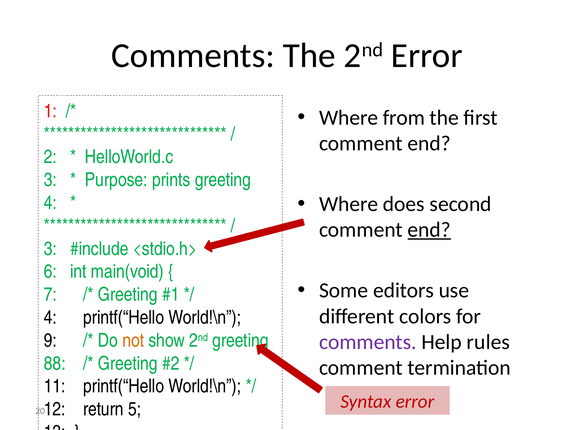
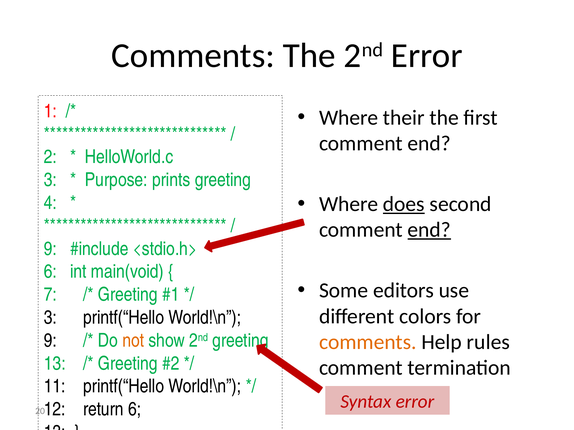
from: from -> their (404, 118)
does underline: none -> present (404, 204)
3: 3 -> 9 (50, 249)
4: 4 -> 3 (50, 318)
comments colour: purple -> orange (368, 342)
88: 88 -> 13 (55, 364)
return 5: 5 -> 6 (135, 410)
